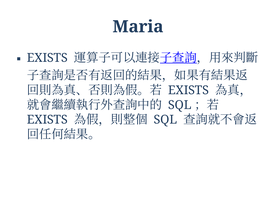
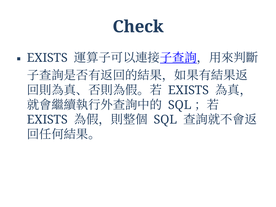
Maria: Maria -> Check (138, 27)
